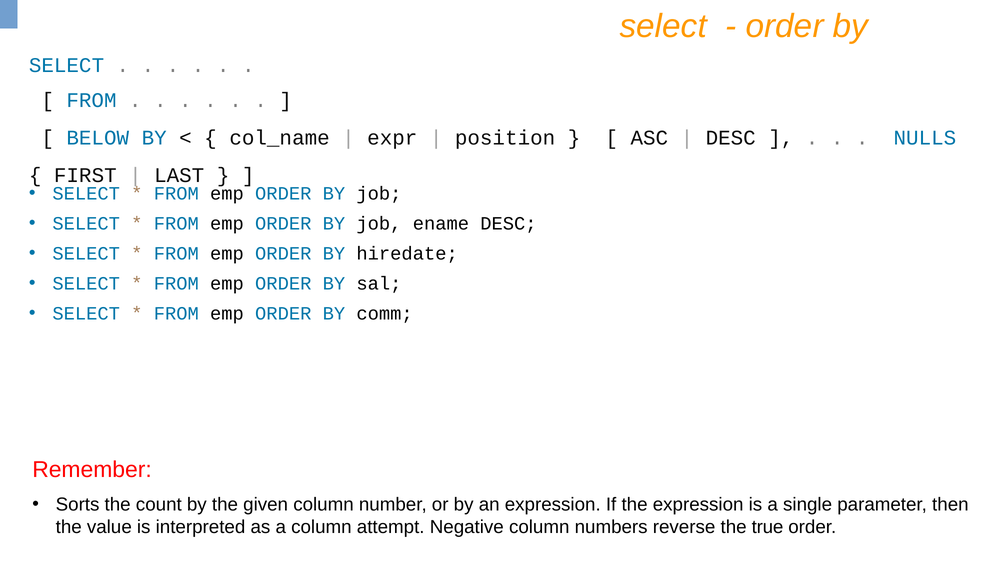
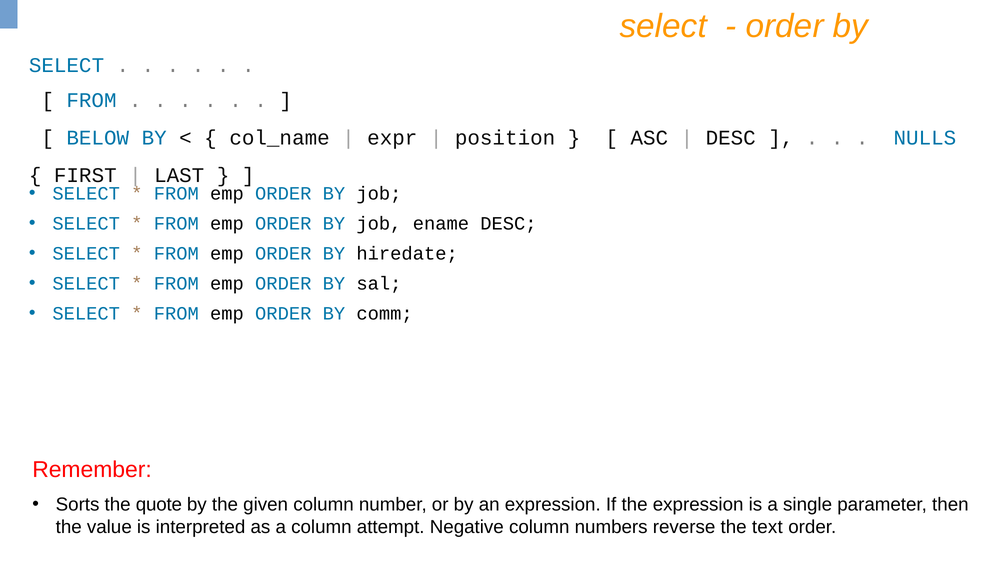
count: count -> quote (159, 504)
true: true -> text (767, 527)
